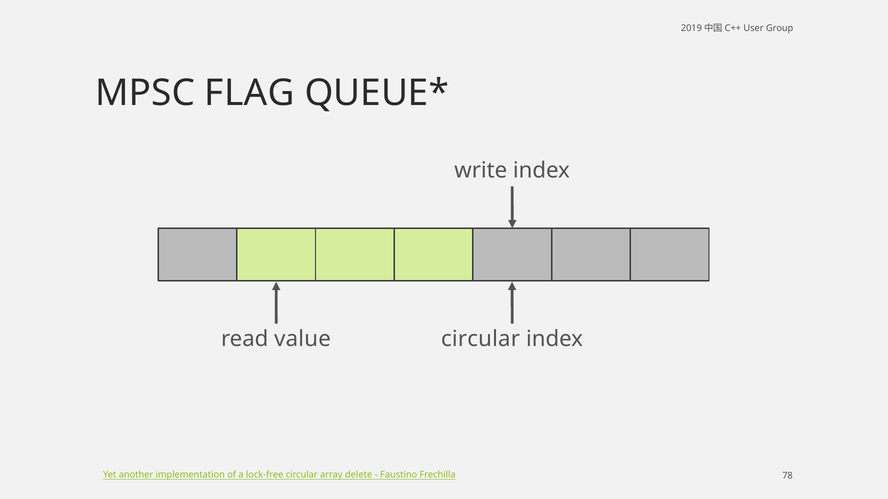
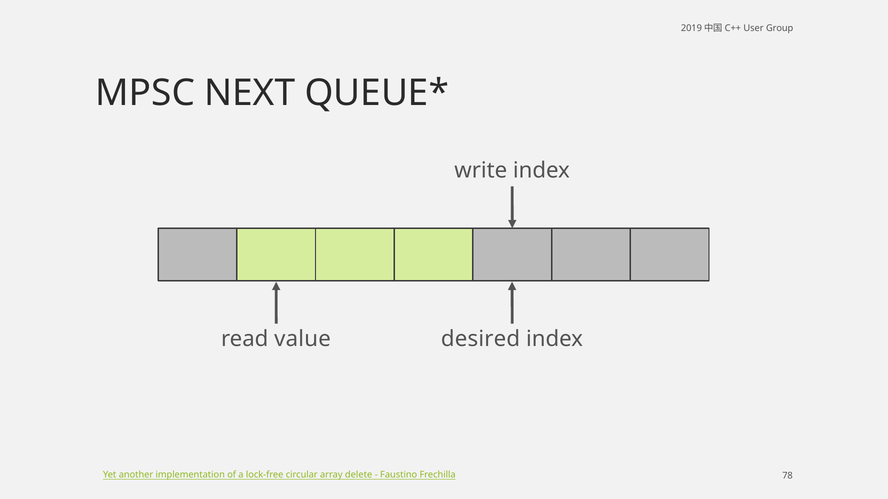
FLAG: FLAG -> NEXT (250, 93)
circular: circular -> desired (481, 339)
